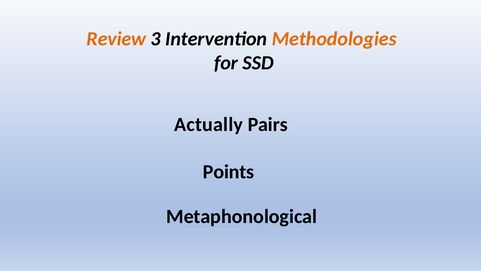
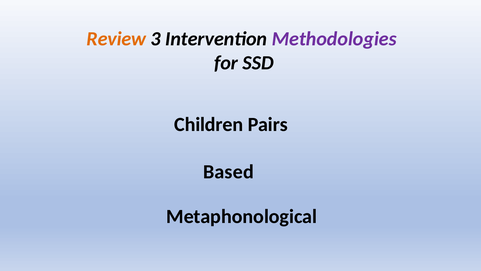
Methodologies colour: orange -> purple (334, 39)
Actually: Actually -> Children (209, 124)
Points: Points -> Based (228, 172)
